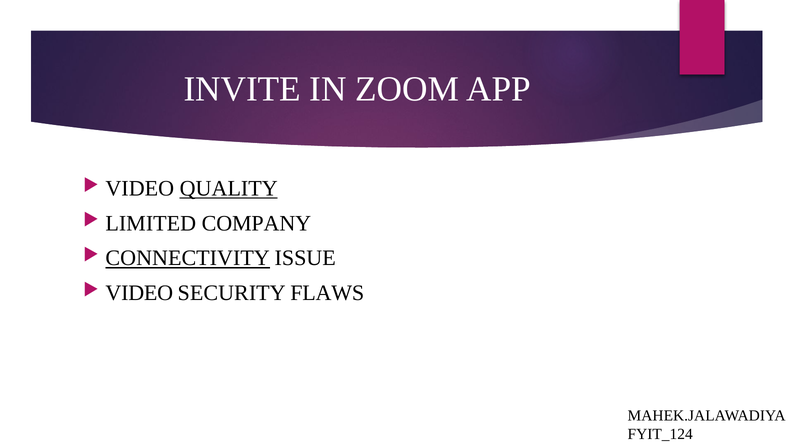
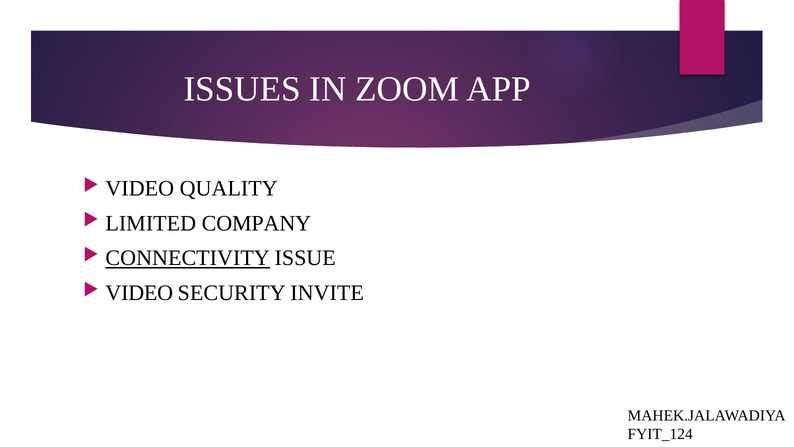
INVITE: INVITE -> ISSUES (242, 89)
QUALITY underline: present -> none (229, 188)
FLAWS: FLAWS -> INVITE (327, 293)
